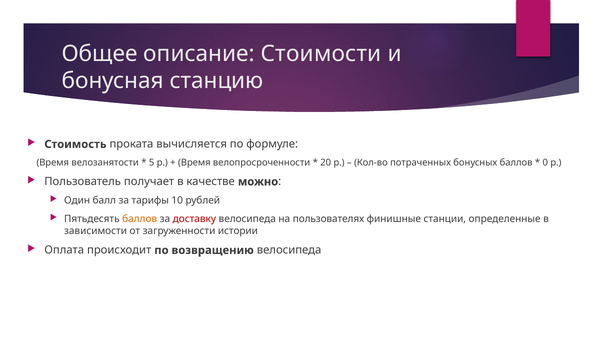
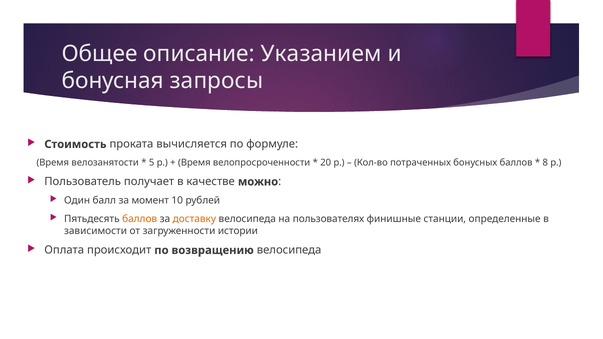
Стоимости: Стоимости -> Указанием (321, 54)
станцию: станцию -> запросы (217, 81)
0: 0 -> 8 (545, 163)
тарифы: тарифы -> момент (150, 201)
доставку colour: red -> orange (194, 219)
